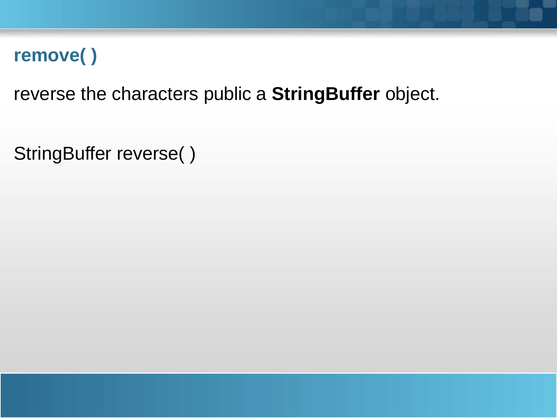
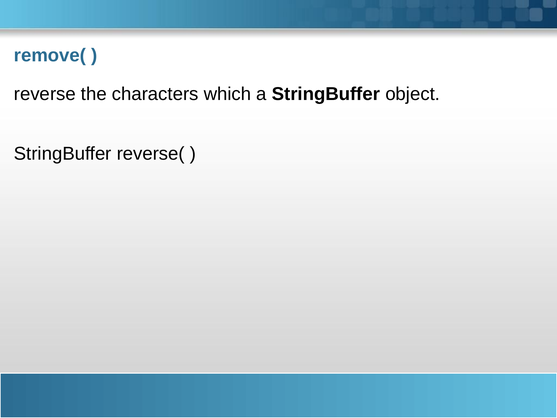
public: public -> which (227, 94)
